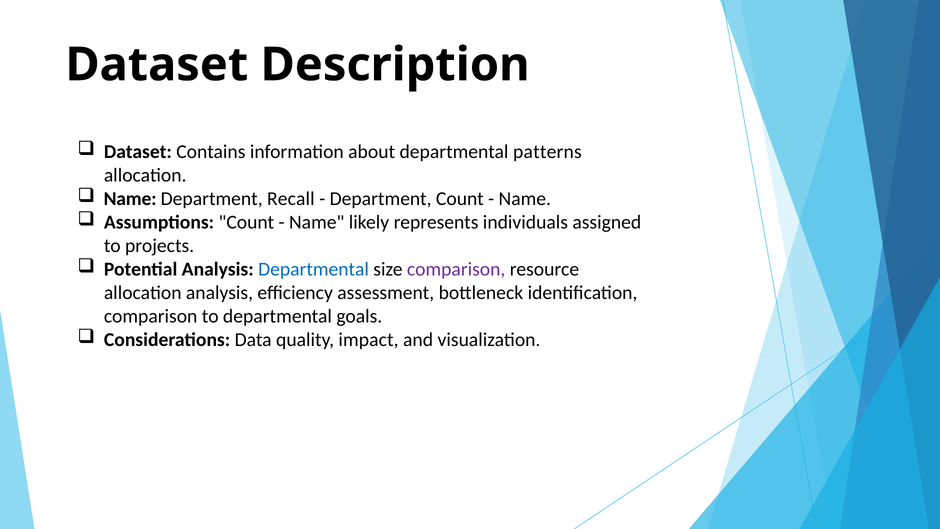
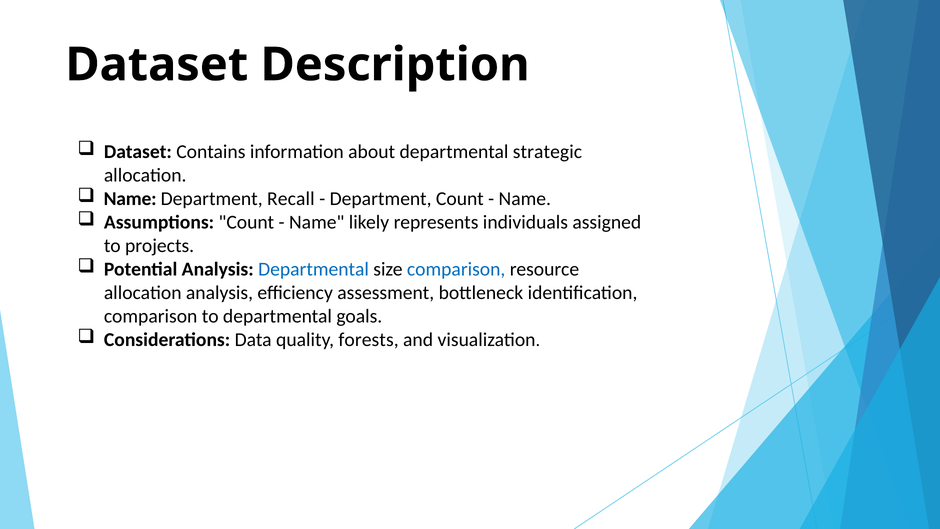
patterns: patterns -> strategic (547, 152)
comparison colour: purple -> blue (456, 269)
impact: impact -> forests (369, 340)
